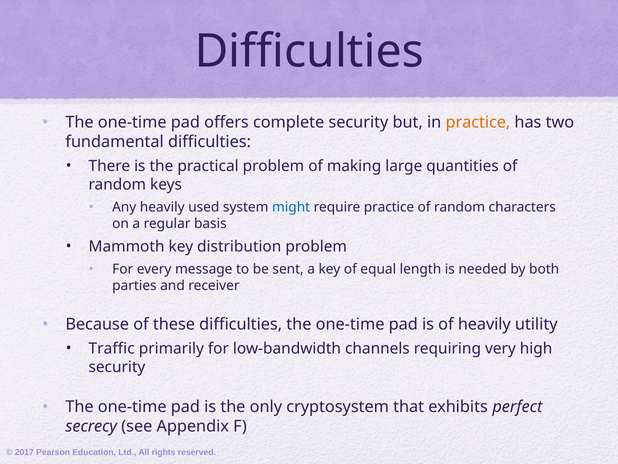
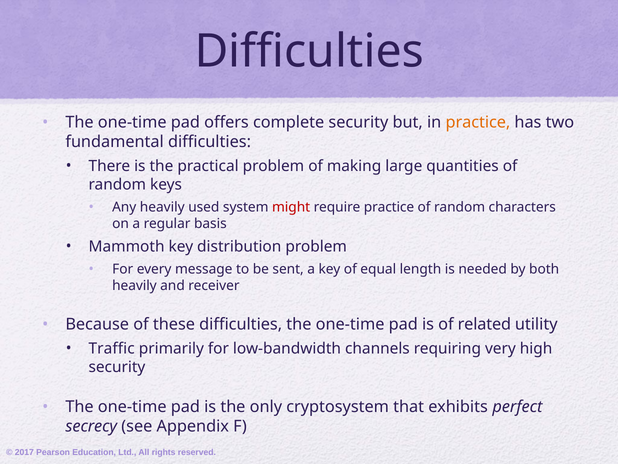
might colour: blue -> red (291, 207)
parties: parties -> heavily (134, 285)
of heavily: heavily -> related (484, 324)
